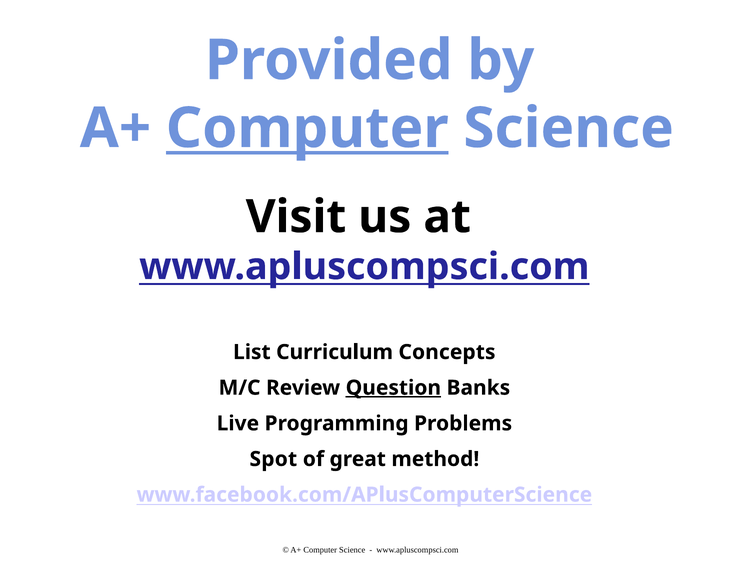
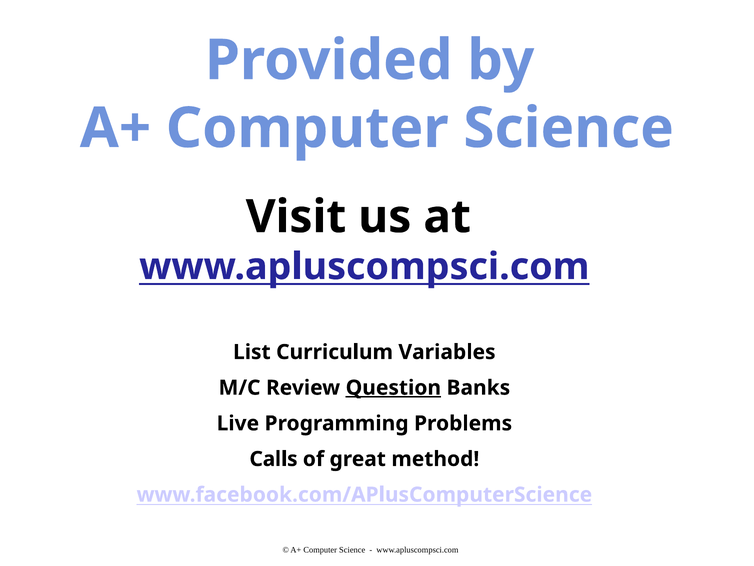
Computer underline: present -> none (307, 128)
Concepts: Concepts -> Variables (447, 352)
Spot: Spot -> Calls (274, 459)
